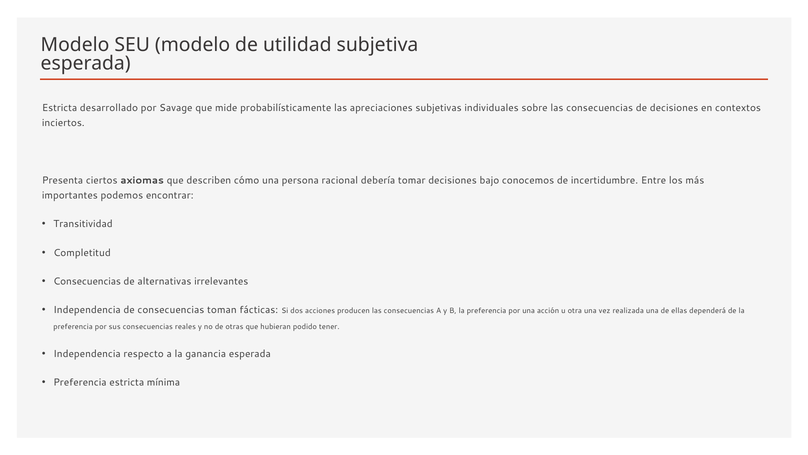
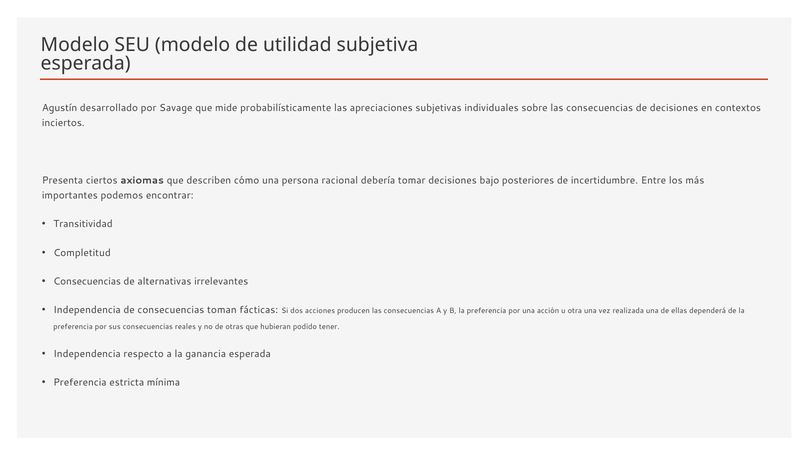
Estricta: Estricta -> Agustín (60, 108)
conocemos: conocemos -> posteriores (528, 180)
